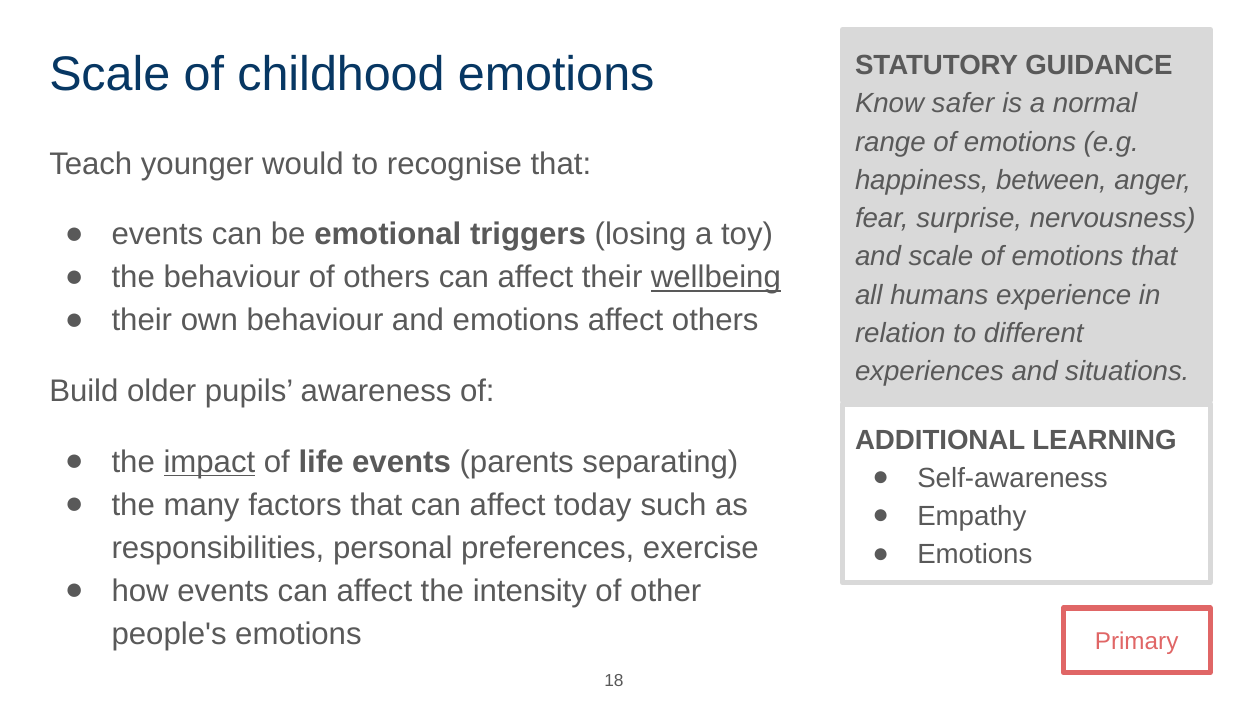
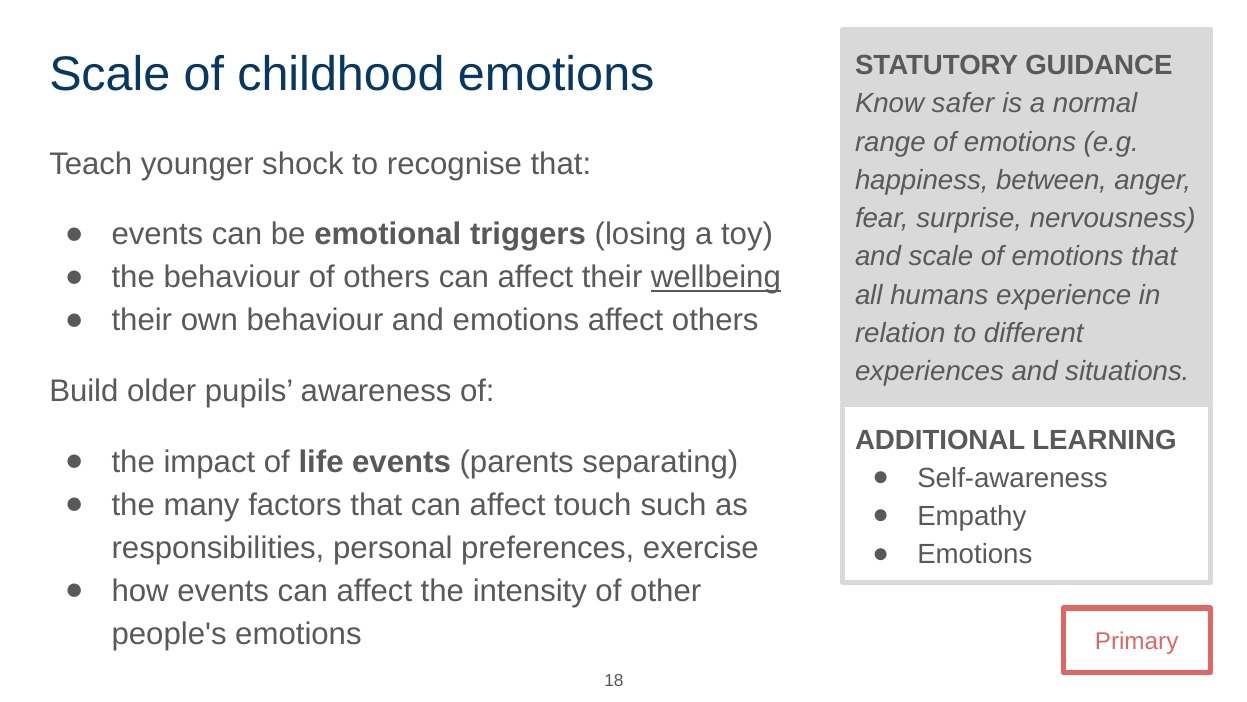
would: would -> shock (303, 164)
impact underline: present -> none (209, 462)
today: today -> touch (593, 505)
